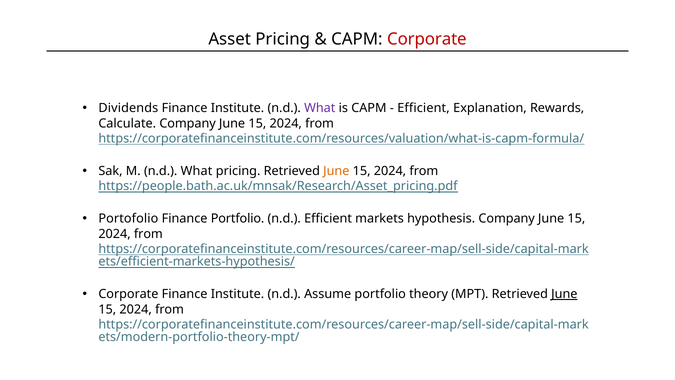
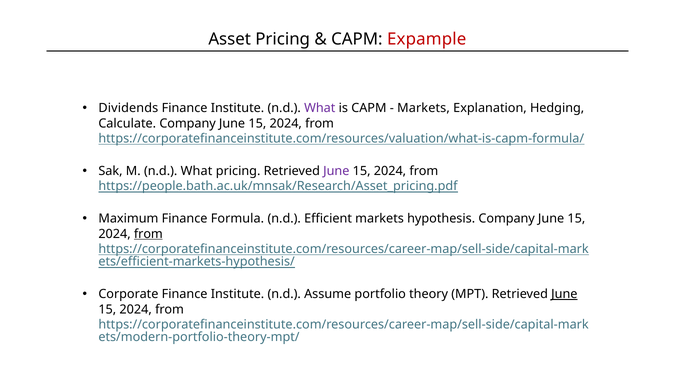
CAPM Corporate: Corporate -> Expample (427, 39)
Efficient: Efficient -> Markets (423, 108)
Rewards: Rewards -> Hedging (557, 108)
June colour: orange -> purple (336, 171)
Portofolio: Portofolio -> Maximum (128, 218)
Finance Portfolio: Portfolio -> Formula (237, 218)
from underline: none -> present (148, 234)
